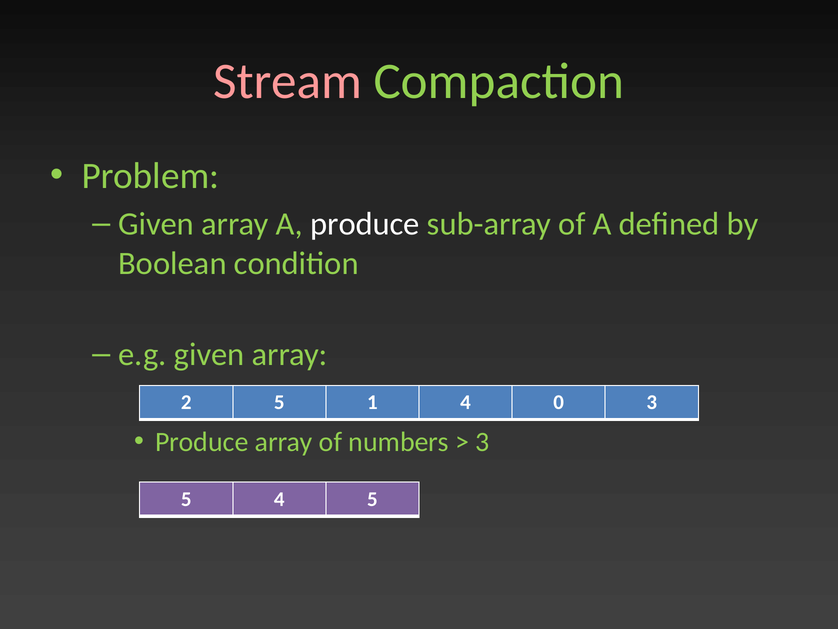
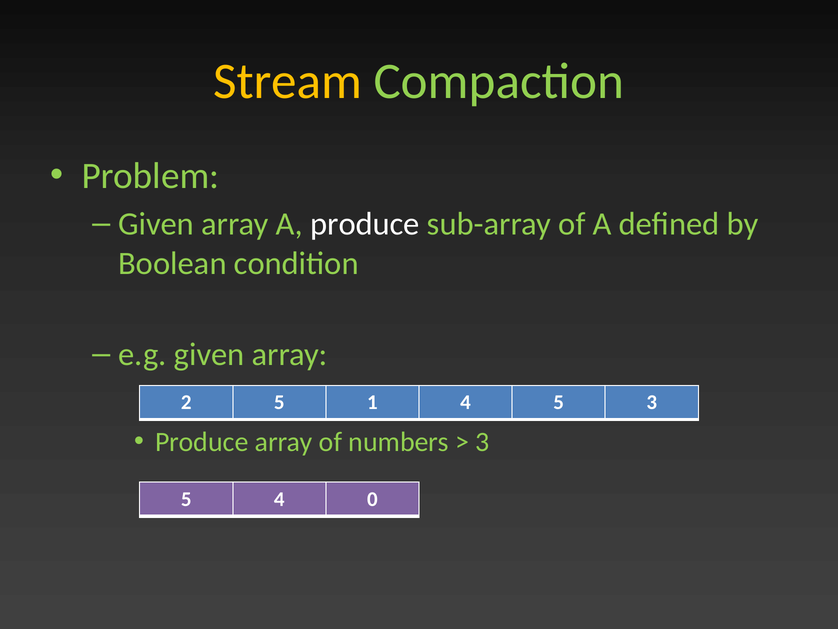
Stream colour: pink -> yellow (288, 81)
4 0: 0 -> 5 (559, 402)
4 5: 5 -> 0 (372, 499)
